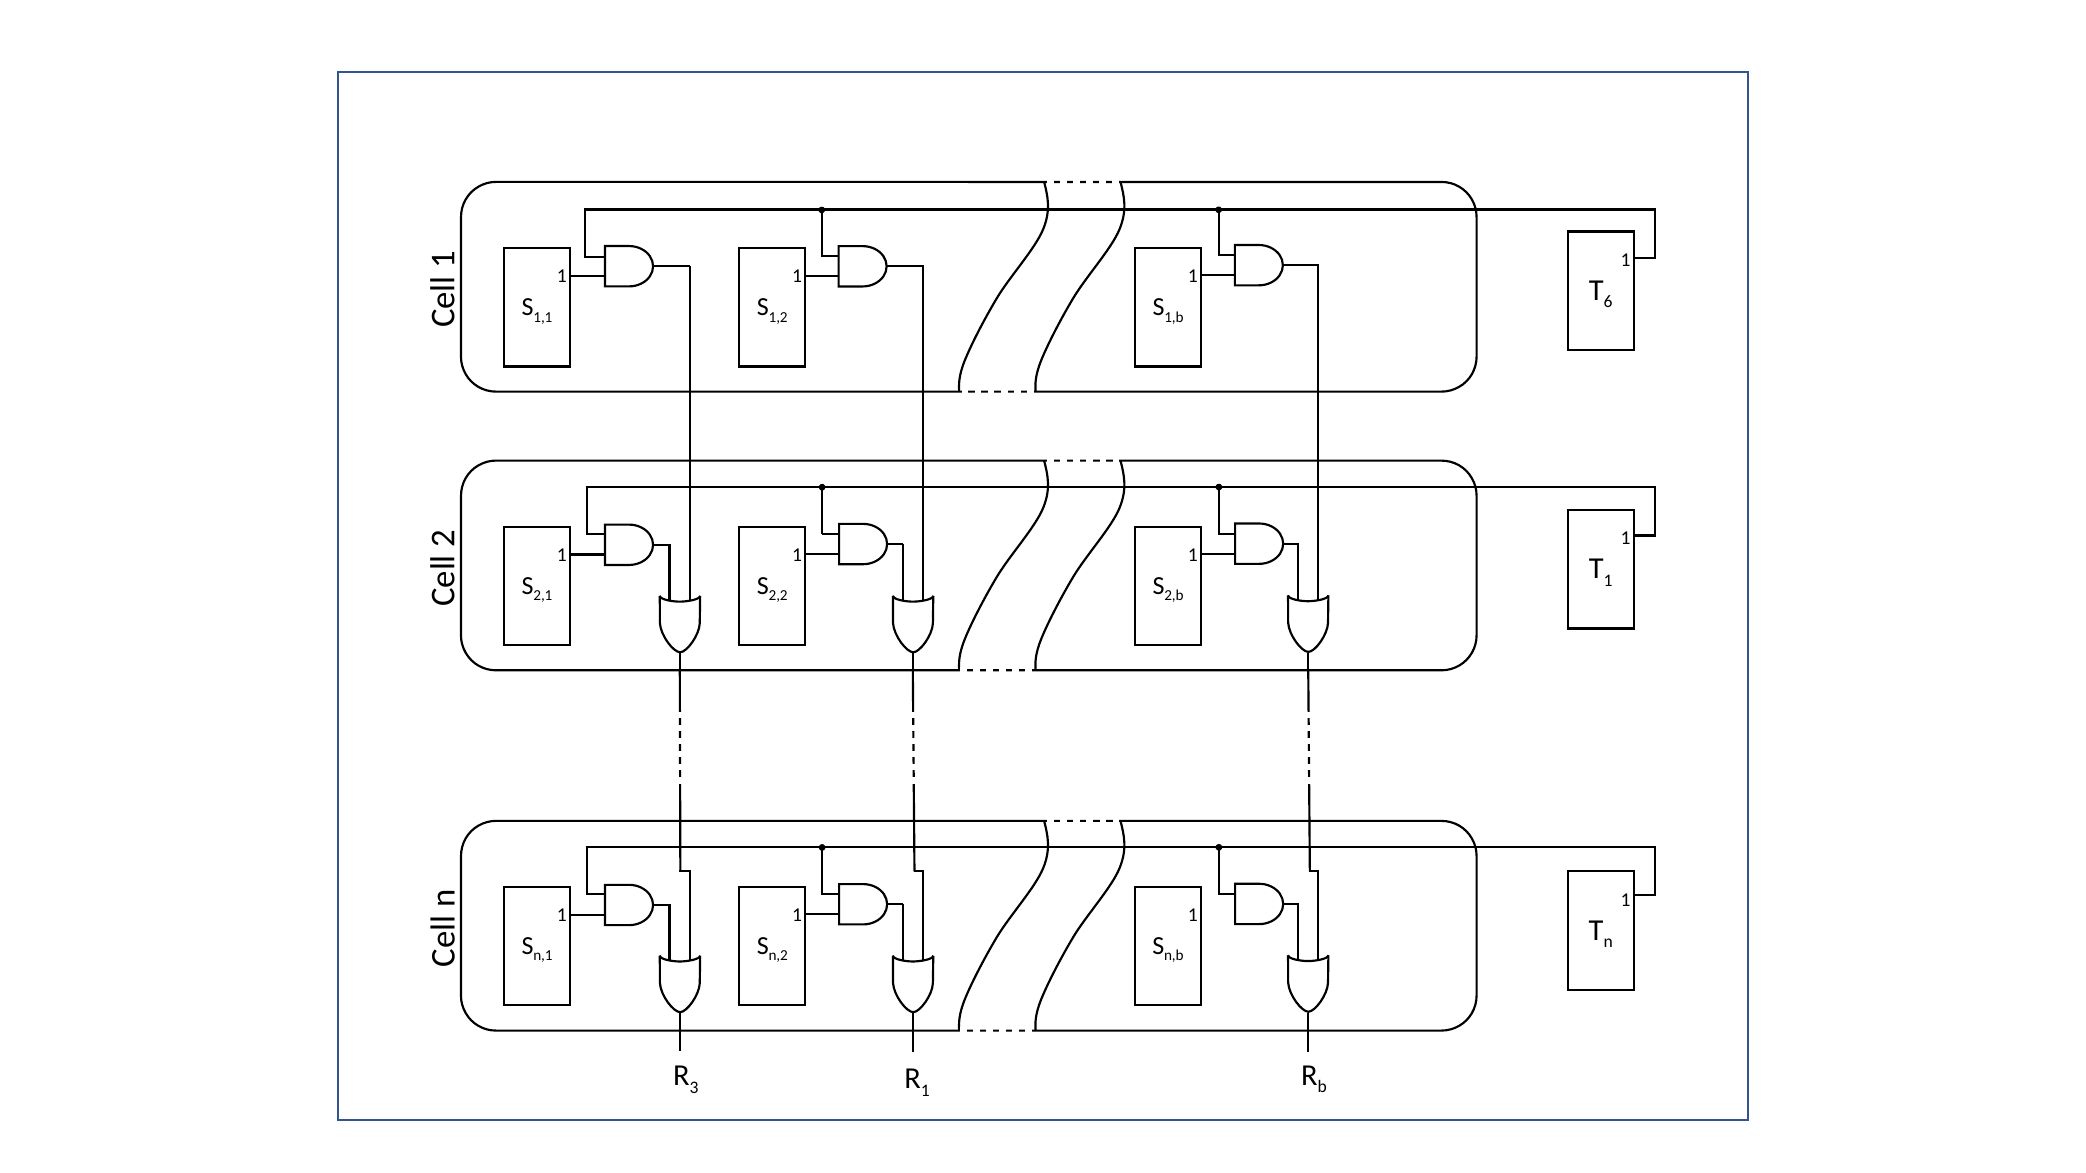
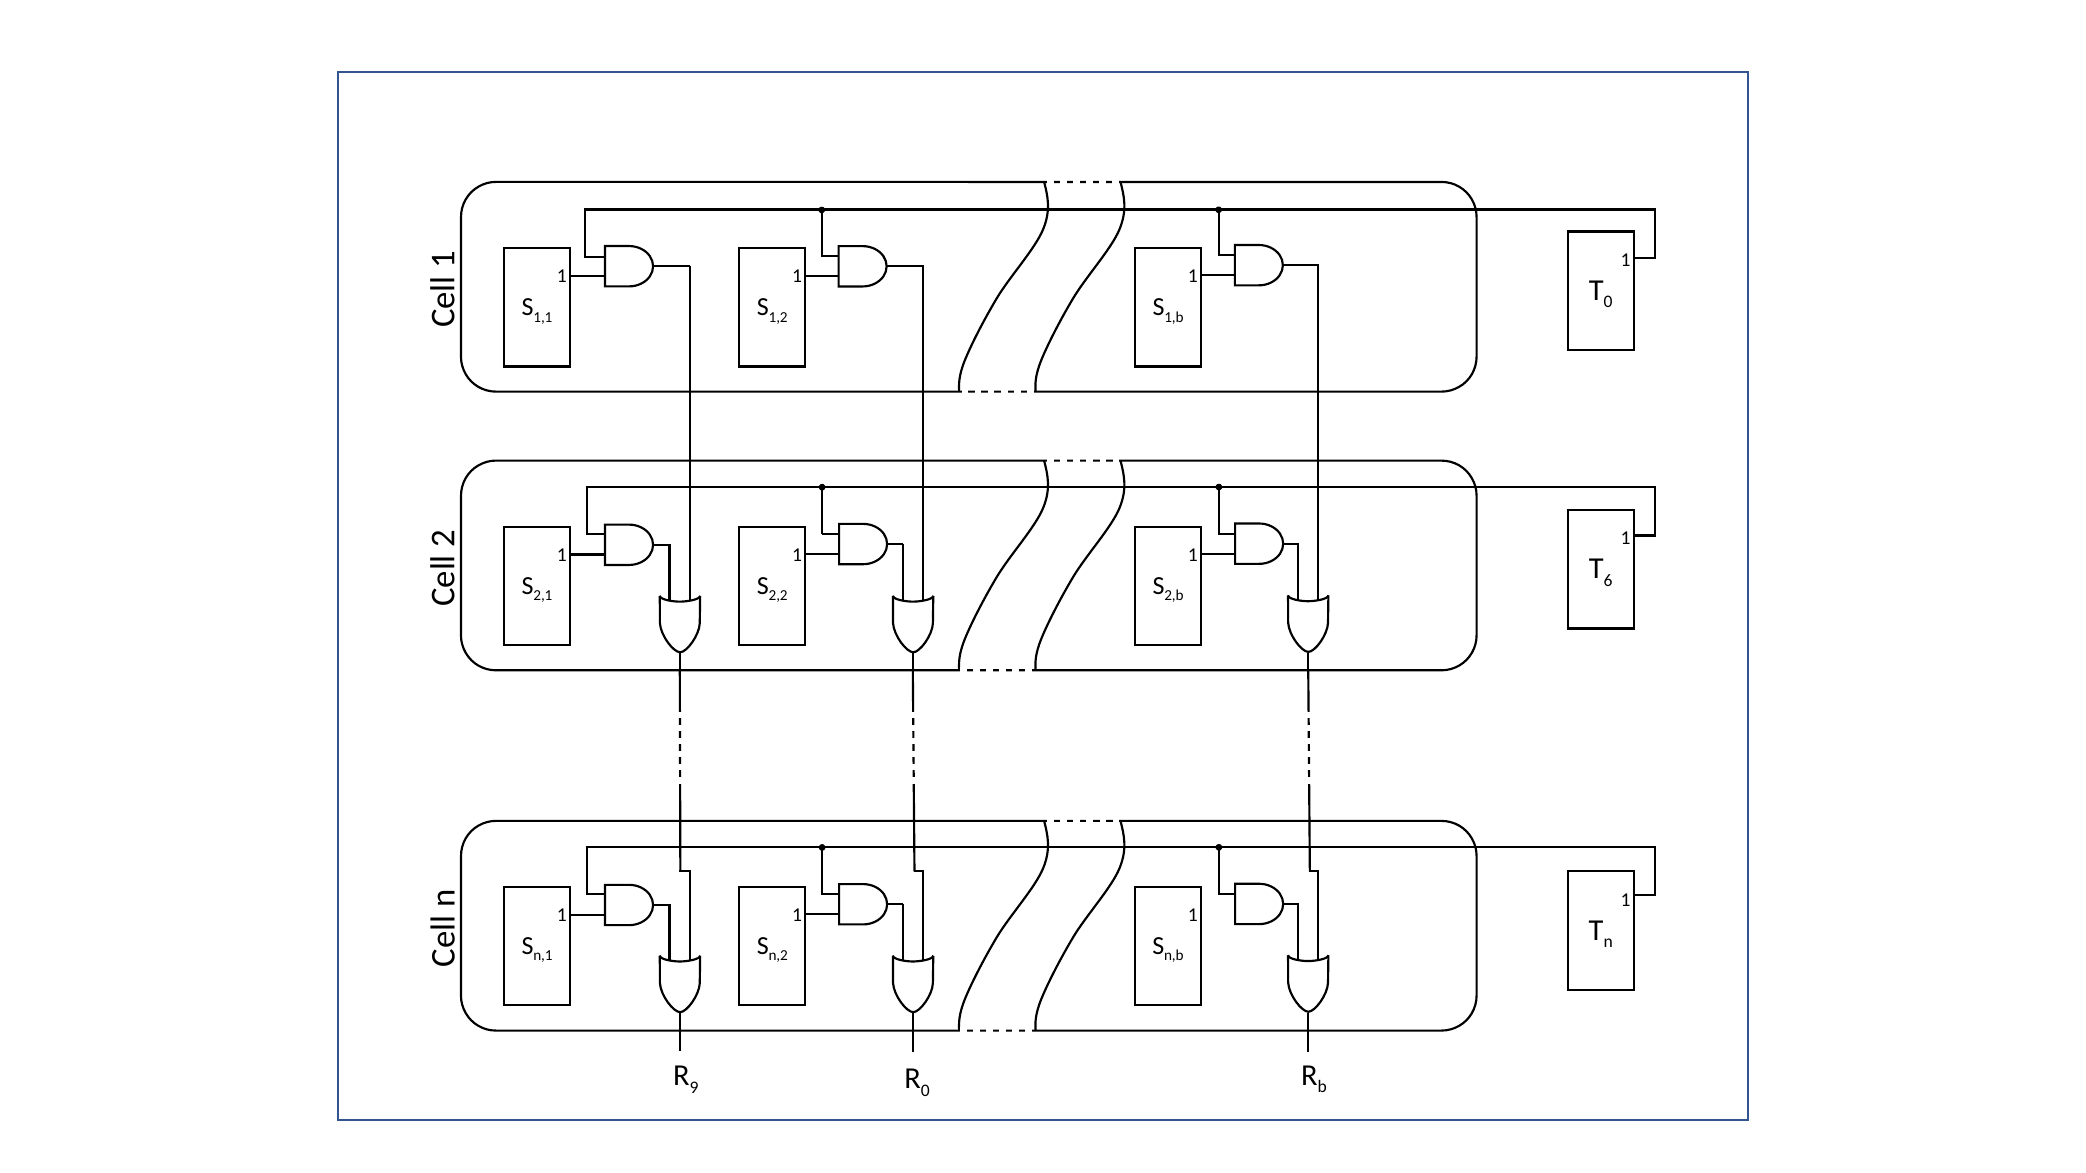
6: 6 -> 0 (1608, 302)
1: 1 -> 6 (1608, 581)
3: 3 -> 9 (694, 1088)
1: 1 -> 0 (925, 1091)
